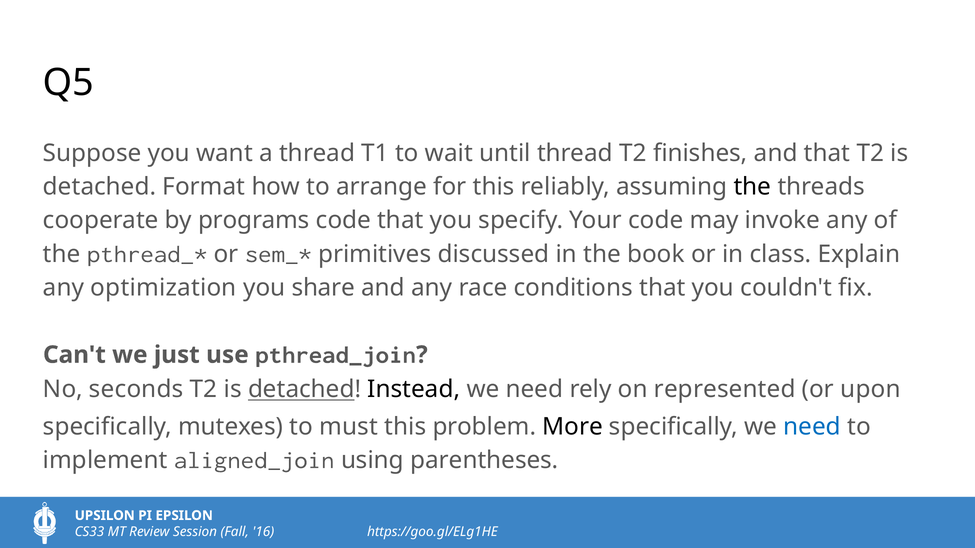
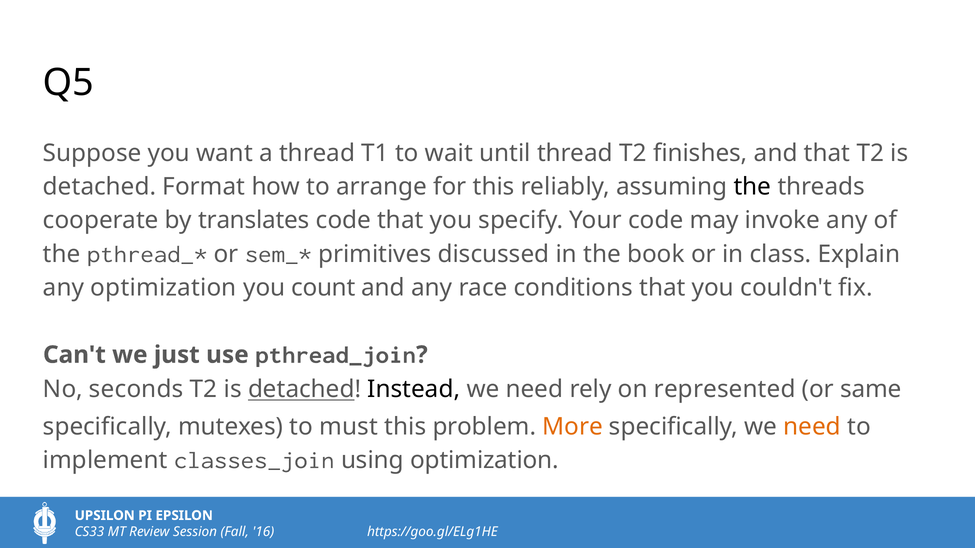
programs: programs -> translates (254, 221)
share: share -> count (323, 288)
upon: upon -> same (871, 389)
More colour: black -> orange (573, 427)
need colour: blue -> orange (812, 427)
aligned_join: aligned_join -> classes_join (254, 460)
using parentheses: parentheses -> optimization (485, 460)
